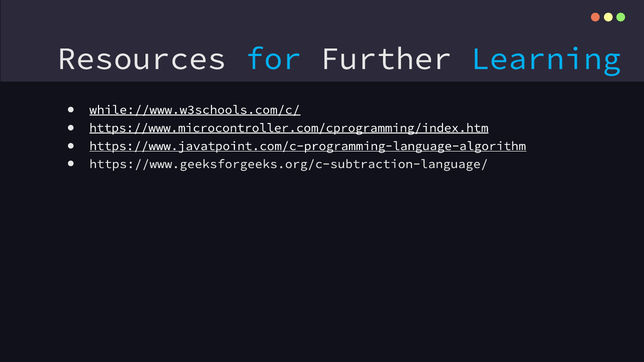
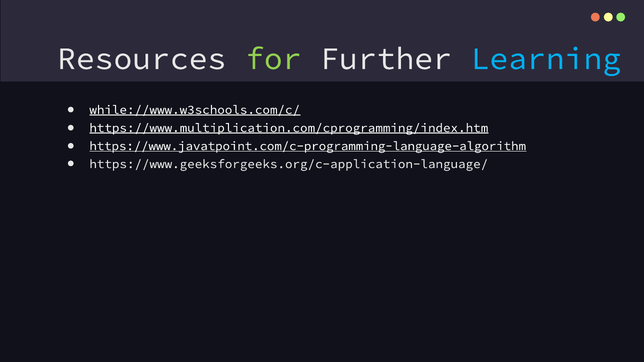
for colour: light blue -> light green (273, 59)
https://www.microcontroller.com/cprogramming/index.htm: https://www.microcontroller.com/cprogramming/index.htm -> https://www.multiplication.com/cprogramming/index.htm (289, 128)
https://www.geeksforgeeks.org/c-subtraction-language/: https://www.geeksforgeeks.org/c-subtraction-language/ -> https://www.geeksforgeeks.org/c-application-language/ (289, 164)
